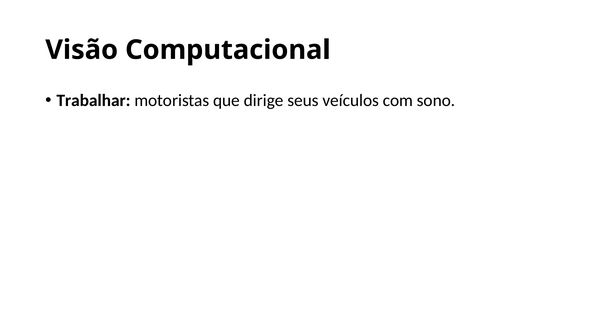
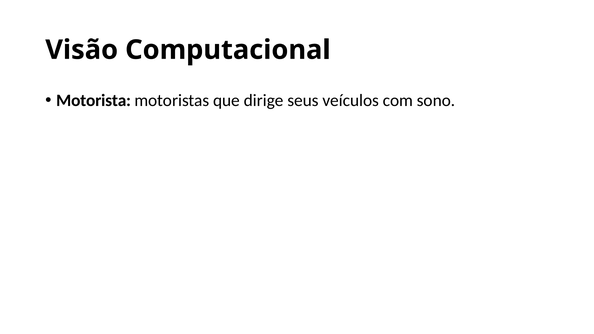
Trabalhar: Trabalhar -> Motorista (94, 100)
